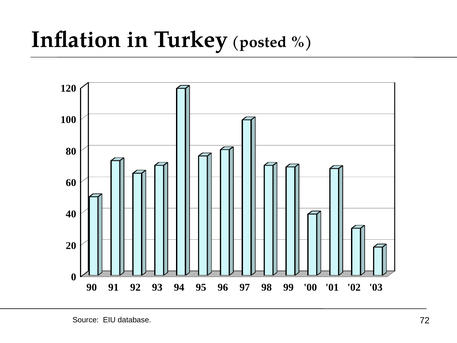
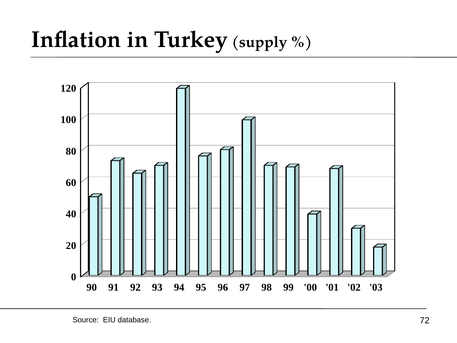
posted: posted -> supply (260, 42)
